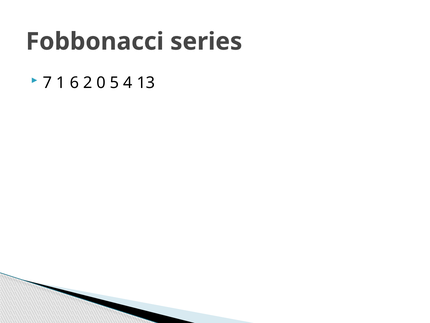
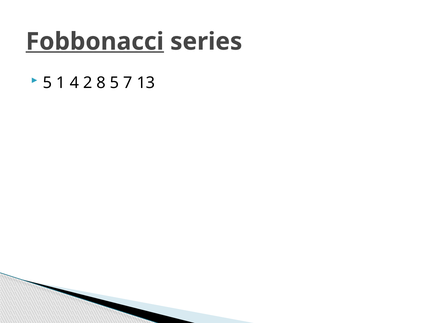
Fobbonacci underline: none -> present (95, 41)
7: 7 -> 5 (48, 83)
6: 6 -> 4 (74, 83)
0: 0 -> 8 (101, 83)
4: 4 -> 7 (128, 83)
